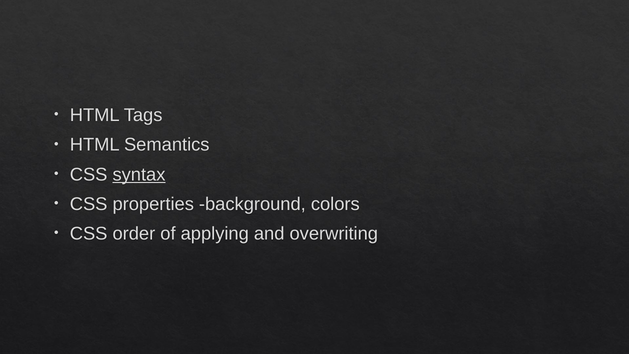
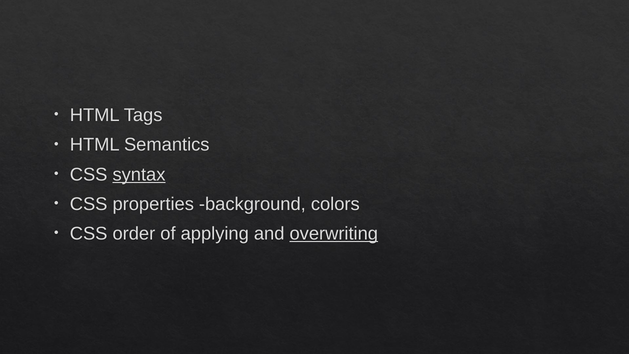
overwriting underline: none -> present (334, 234)
